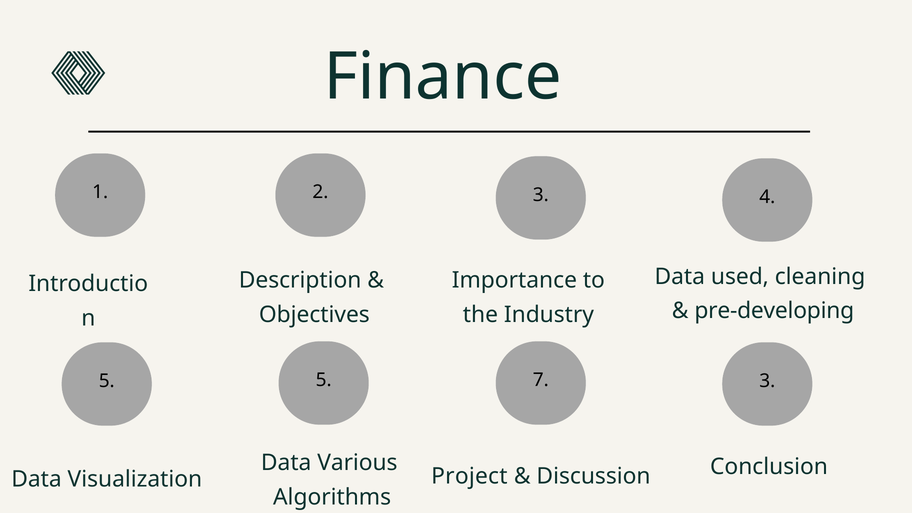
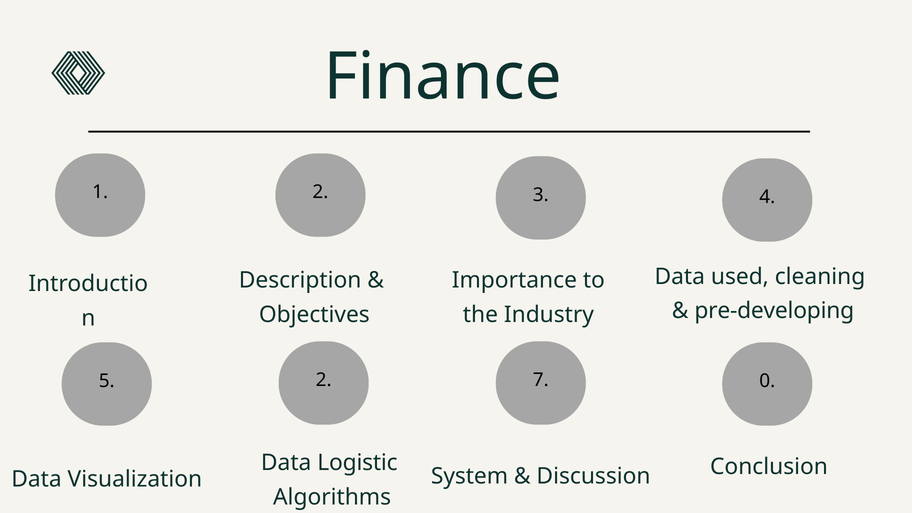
5 5: 5 -> 2 (324, 380)
7 3: 3 -> 0 (767, 381)
Various: Various -> Logistic (357, 463)
Project: Project -> System (470, 476)
